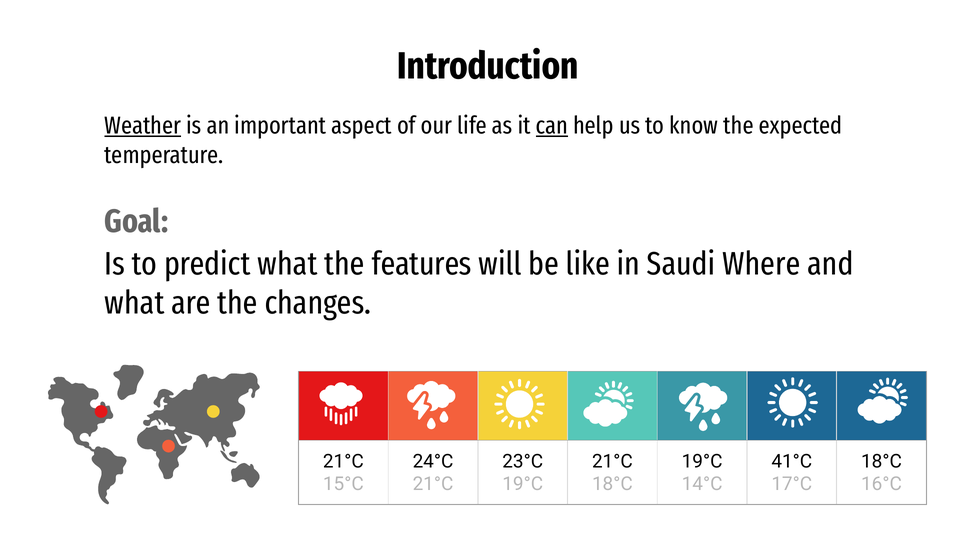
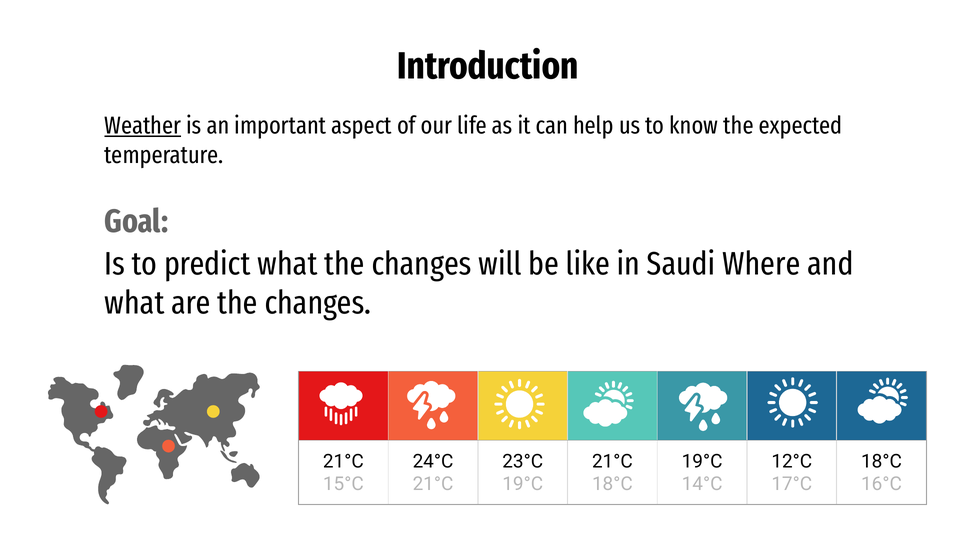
can underline: present -> none (552, 126)
what the features: features -> changes (422, 264)
41°C: 41°C -> 12°C (792, 461)
